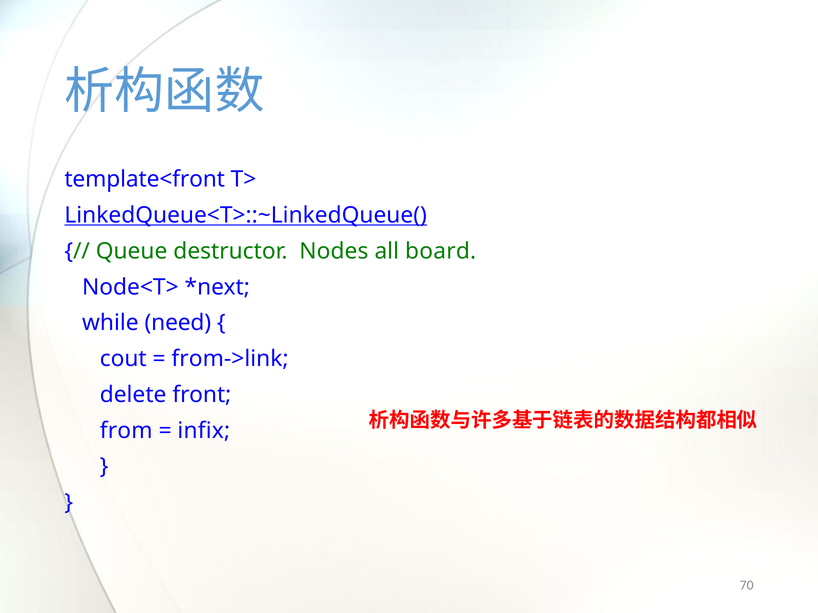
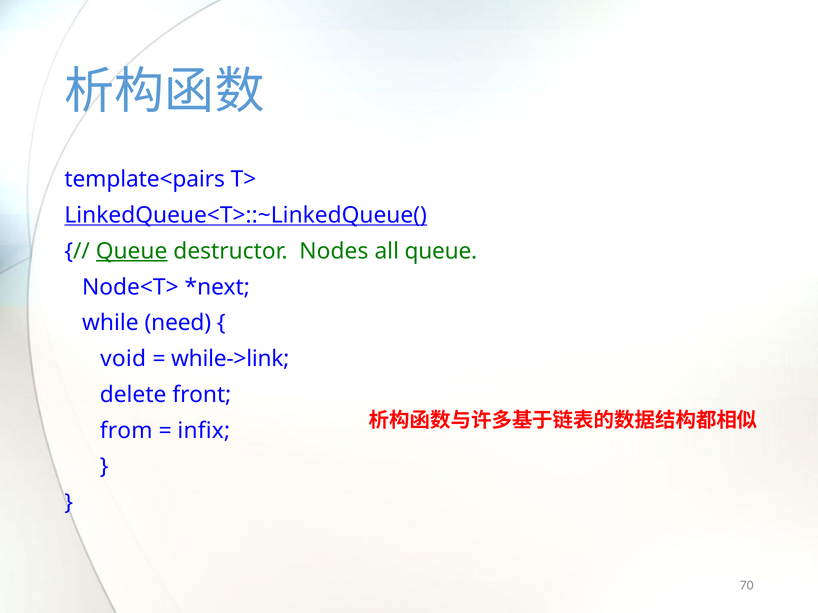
template<front: template<front -> template<pairs (145, 180)
Queue underline: none -> present (132, 251)
all board: board -> queue (441, 251)
cout: cout -> void (123, 359)
from->link: from->link -> while->link (230, 359)
